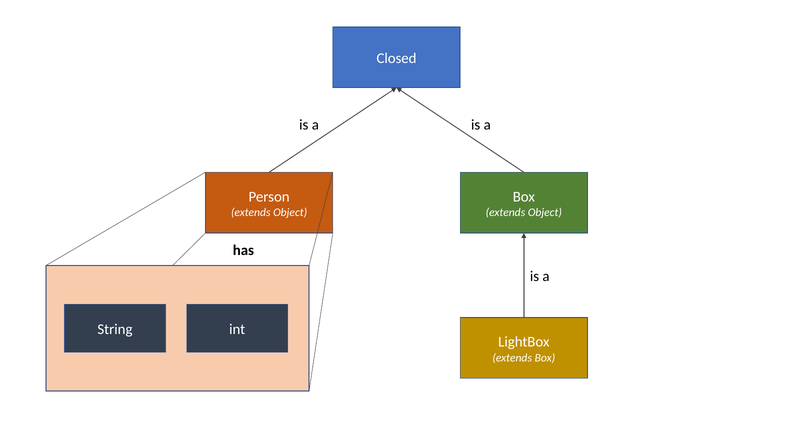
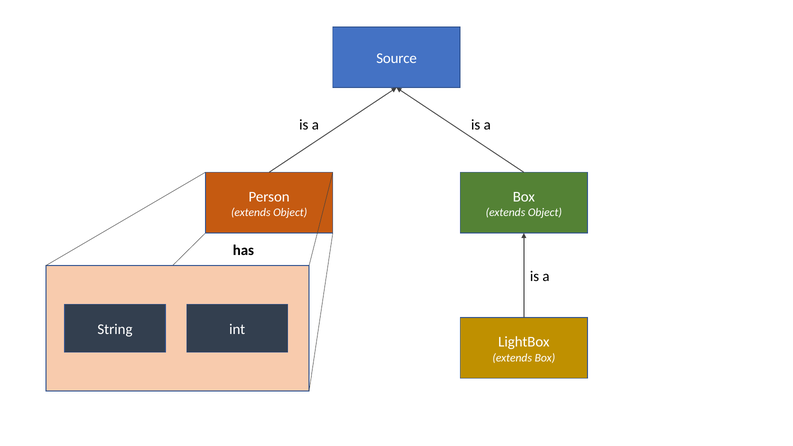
Closed: Closed -> Source (397, 58)
